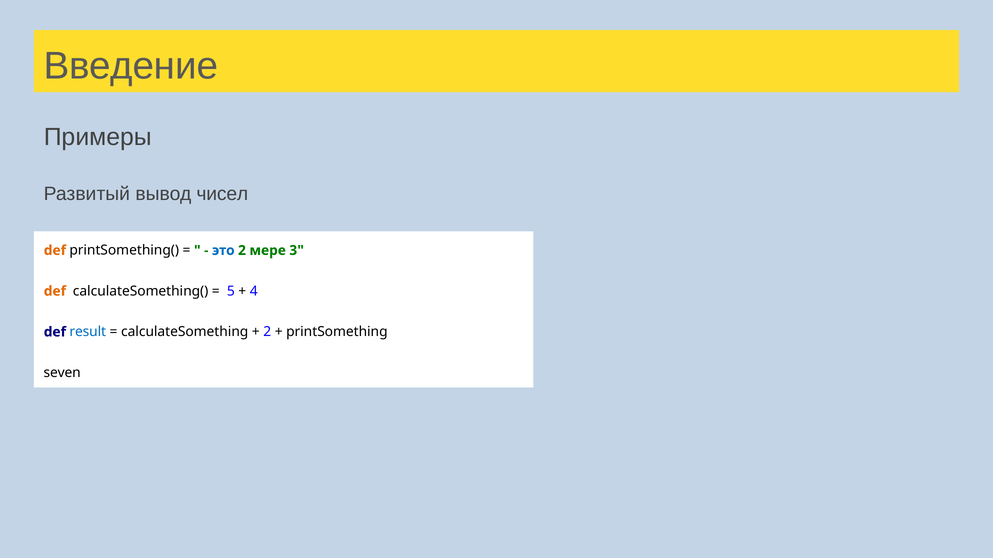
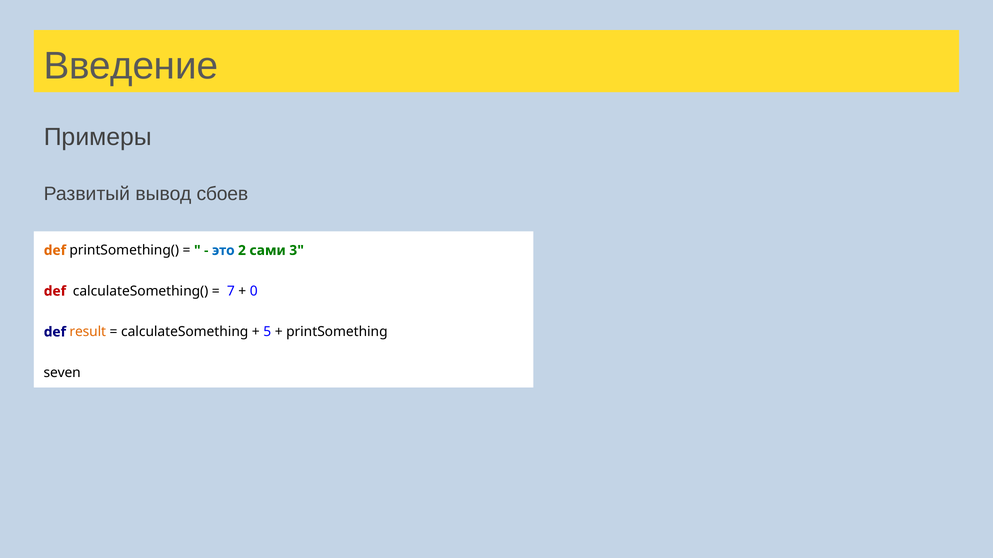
чисел: чисел -> сбоев (222, 194)
мере: мере -> сами (268, 251)
def colour: orange -> red (55, 291)
5: 5 -> 7 (231, 291)
4: 4 -> 0 (254, 291)
result colour: blue -> orange (88, 332)
2: 2 -> 5 (267, 332)
